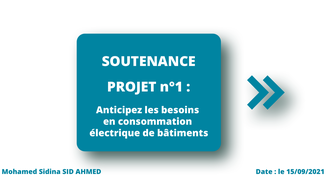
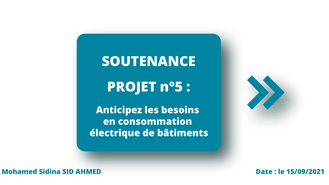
n°1: n°1 -> n°5 (171, 87)
